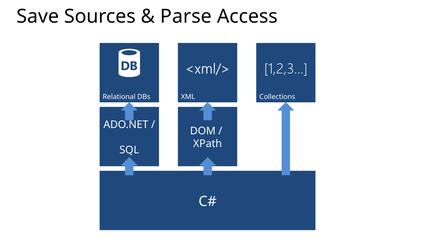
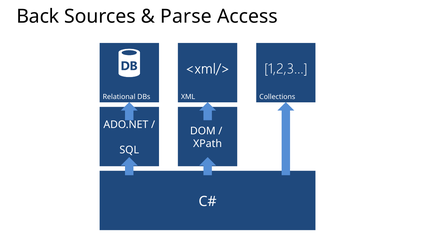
Save: Save -> Back (38, 16)
